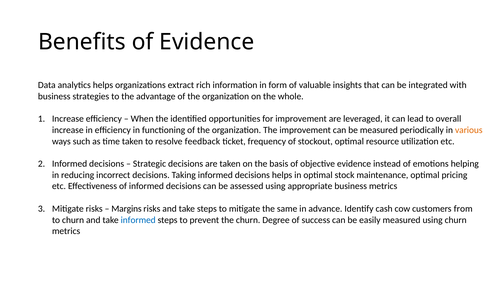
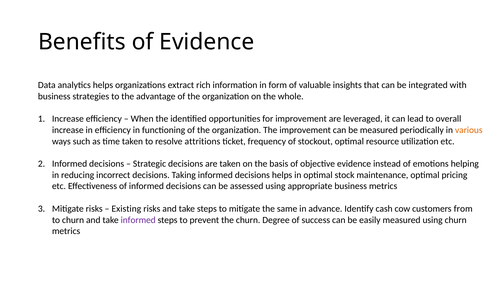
feedback: feedback -> attritions (202, 141)
Margins: Margins -> Existing (126, 208)
informed colour: blue -> purple (138, 220)
